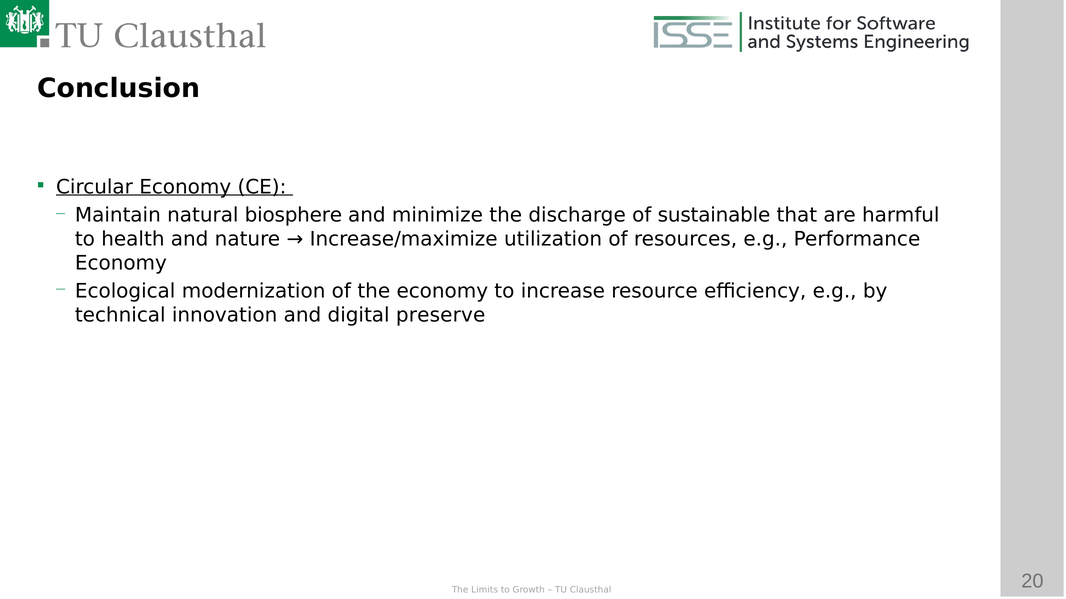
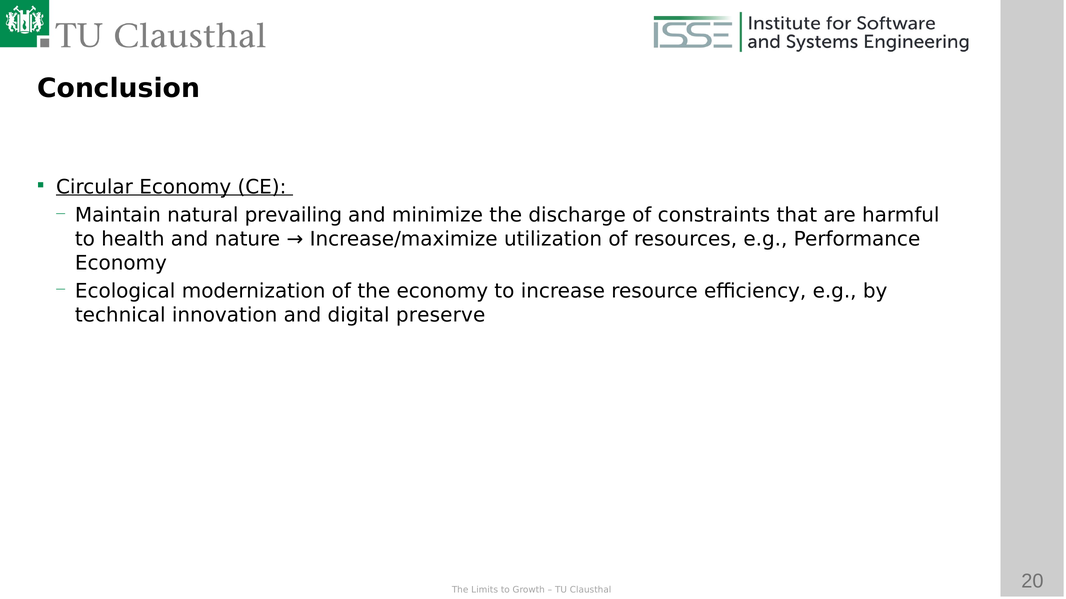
biosphere: biosphere -> prevailing (293, 216)
sustainable: sustainable -> constraints (714, 216)
